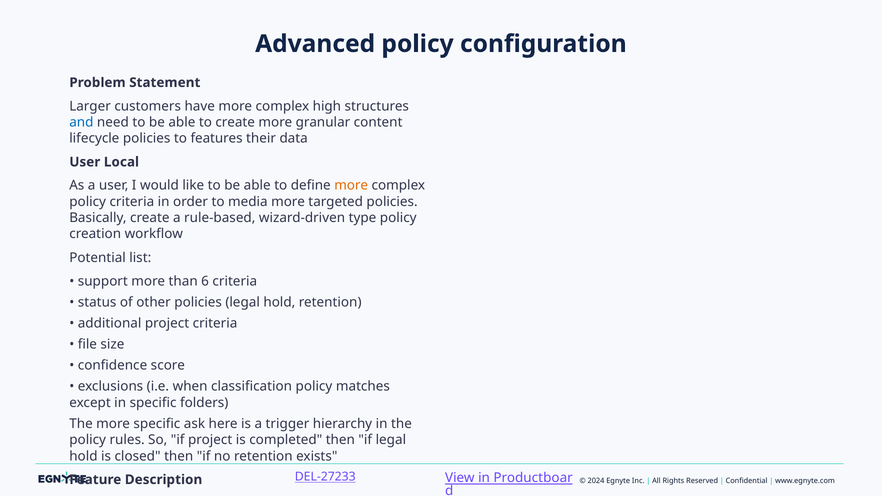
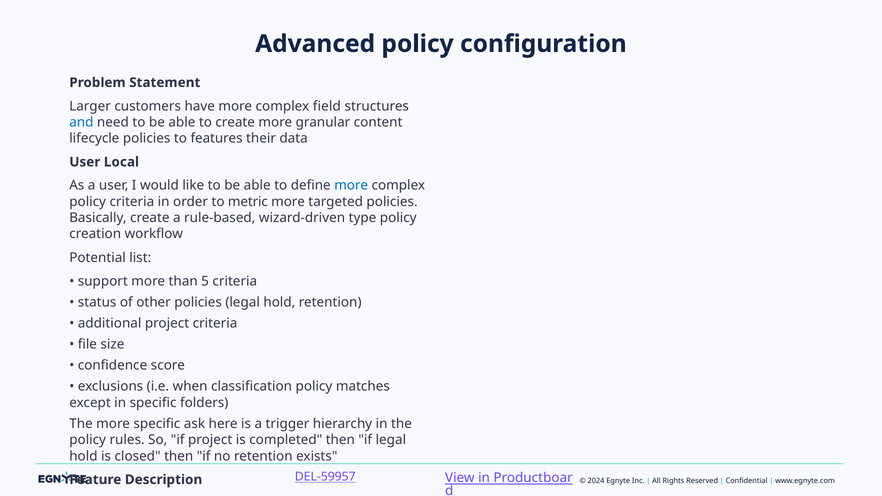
high: high -> field (327, 106)
more colour: orange -> blue (351, 186)
media: media -> metric (248, 202)
6: 6 -> 5 (205, 281)
DEL-27233: DEL-27233 -> DEL-59957 (325, 477)
